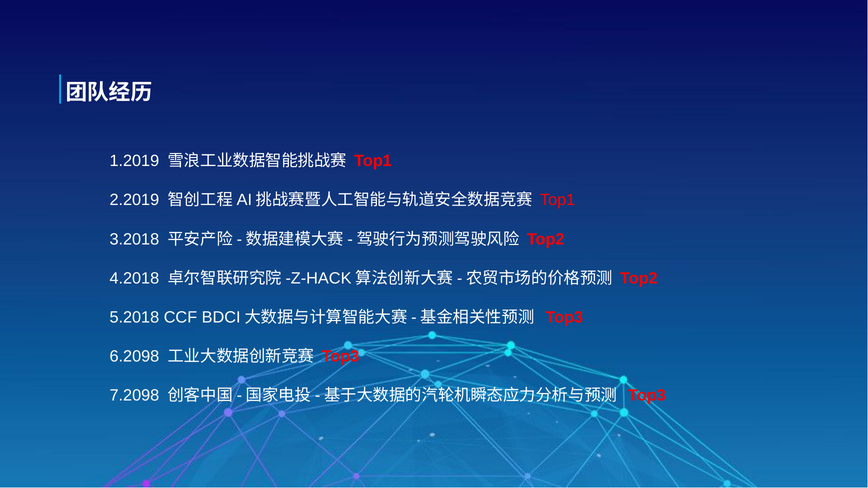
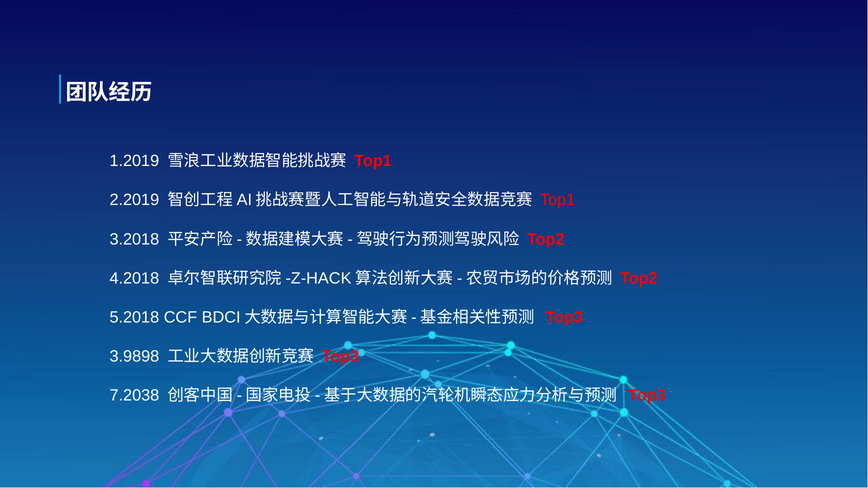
6.2098: 6.2098 -> 3.9898 (134, 356)
7.2098: 7.2098 -> 7.2038 (134, 396)
